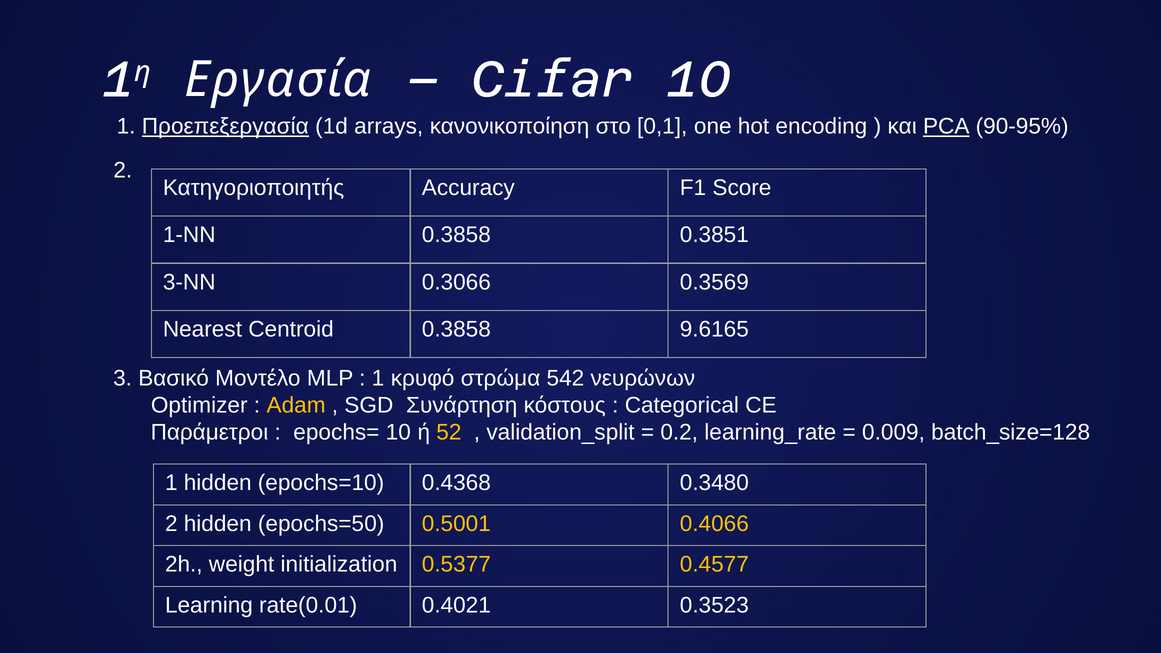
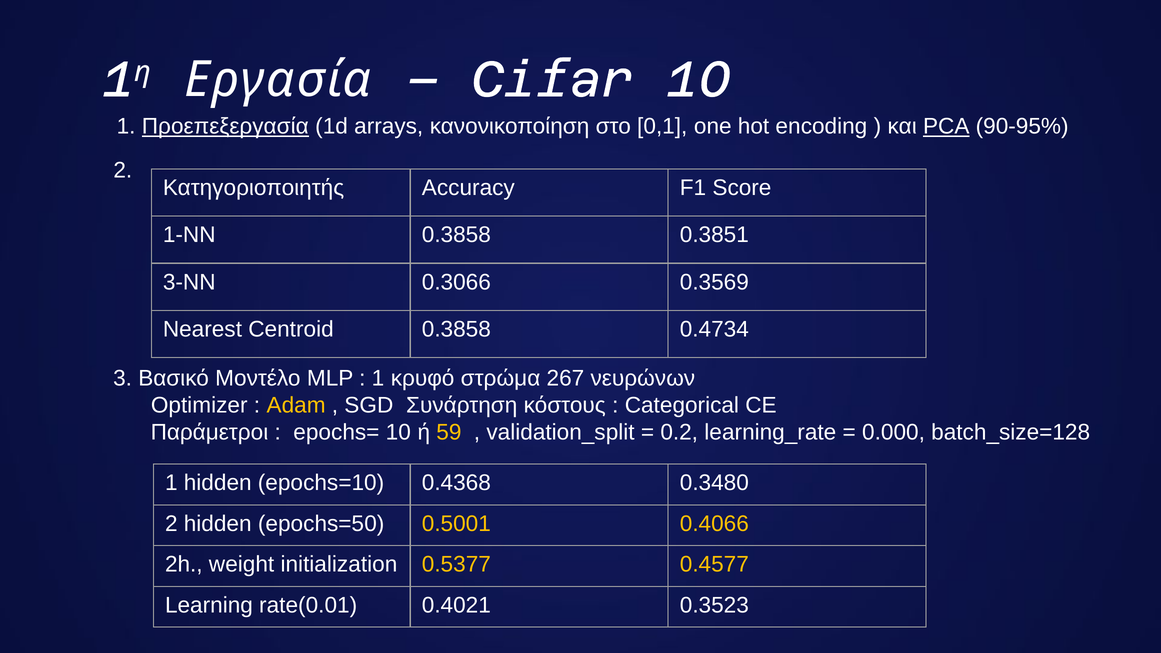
9.6165: 9.6165 -> 0.4734 (714, 329)
542: 542 -> 267 (565, 378)
52: 52 -> 59 (449, 432)
0.009: 0.009 -> 0.000 (893, 432)
